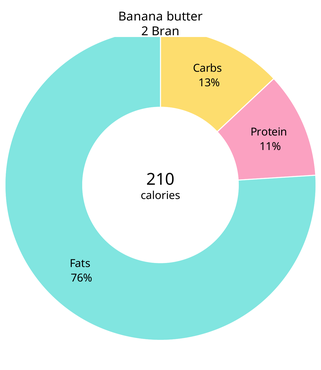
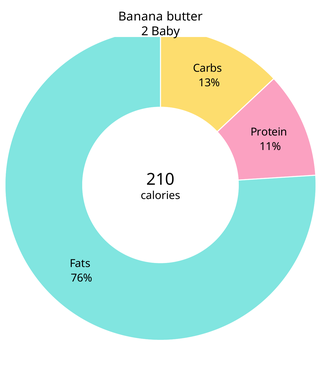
Bran: Bran -> Baby (166, 31)
